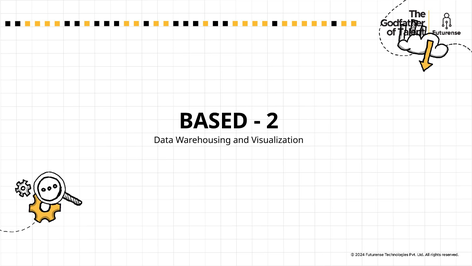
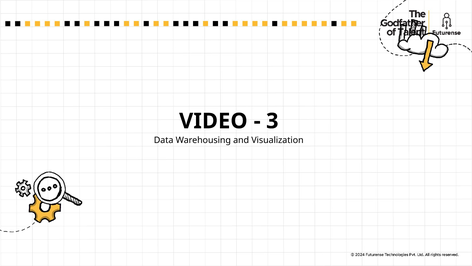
BASED: BASED -> VIDEO (213, 121)
2: 2 -> 3 (272, 121)
